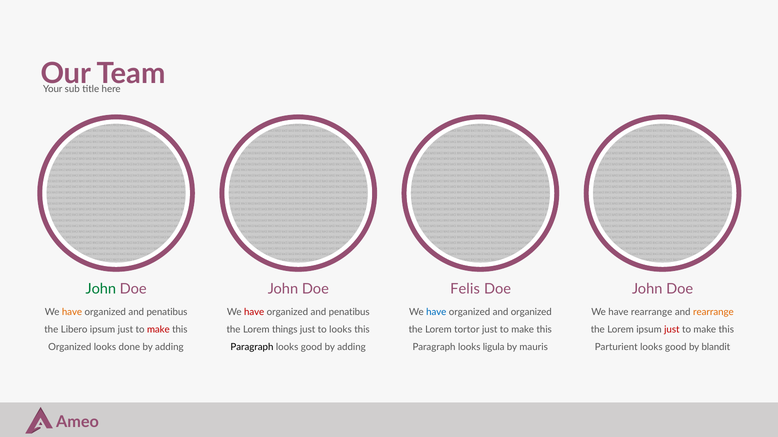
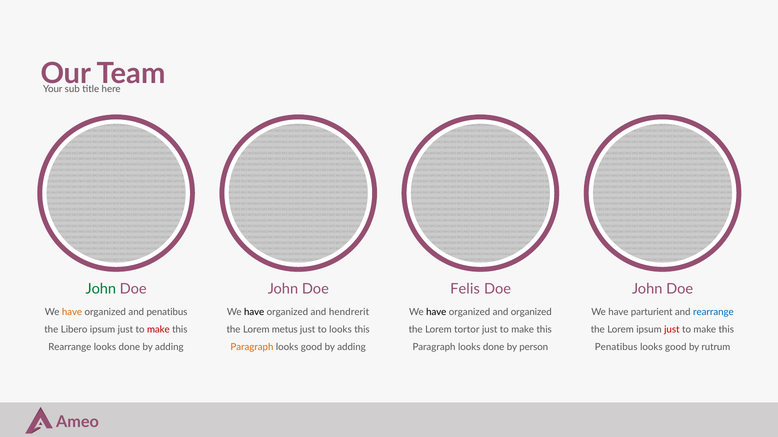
have colour: red -> black (254, 313)
penatibus: penatibus -> hendrerit (349, 313)
have colour: blue -> black (436, 313)
have rearrange: rearrange -> parturient (652, 313)
rearrange colour: orange -> blue (713, 313)
things: things -> metus (285, 330)
Organized: Organized -> Rearrange (70, 348)
Paragraph colour: black -> orange (252, 348)
Paragraph looks ligula: ligula -> done (494, 348)
mauris: mauris -> person (534, 348)
Parturient: Parturient -> Penatibus (616, 348)
blandit: blandit -> rutrum (716, 348)
